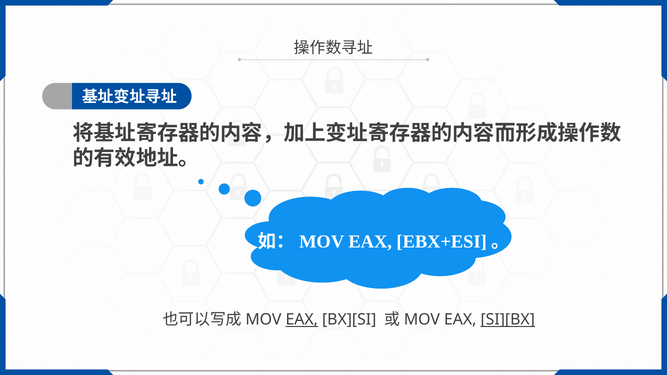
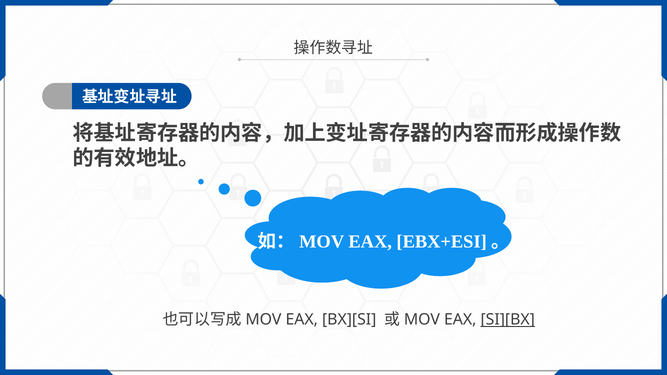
EAX underline: present -> none (302, 320)
